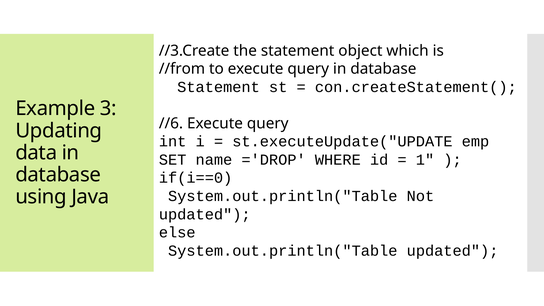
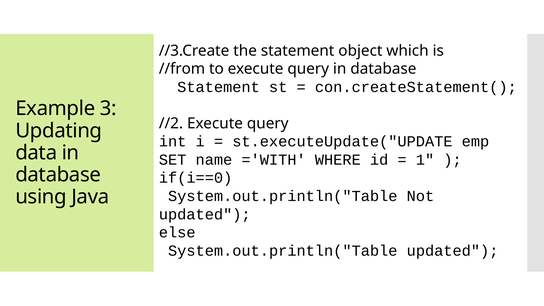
//6: //6 -> //2 (171, 123)
='DROP: ='DROP -> ='WITH (274, 160)
